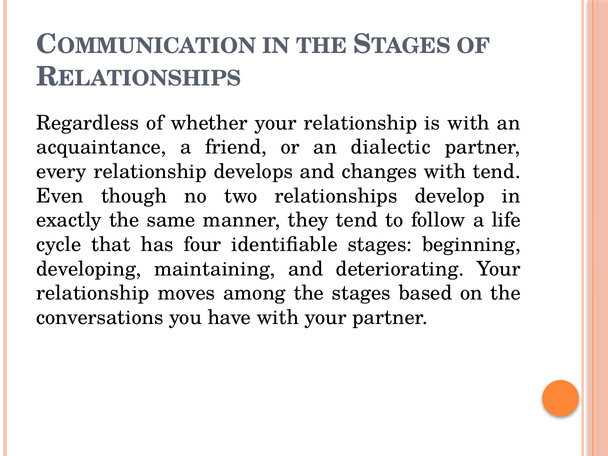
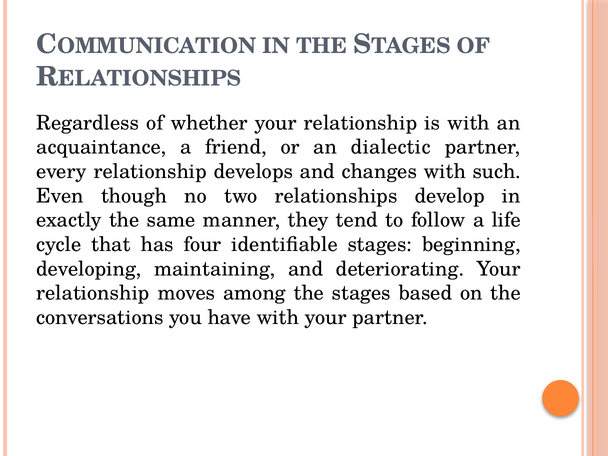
with tend: tend -> such (497, 172)
